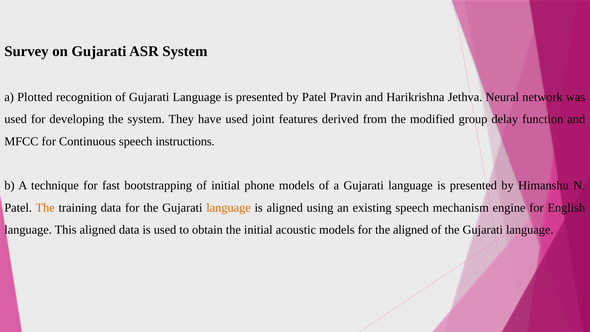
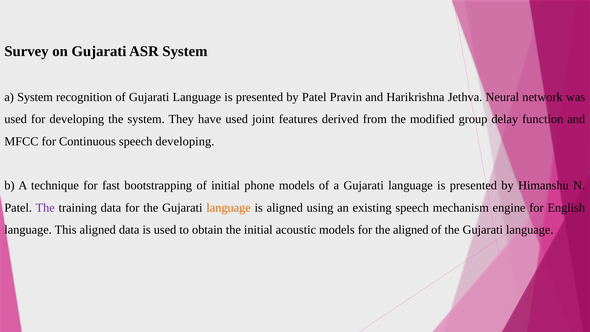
a Plotted: Plotted -> System (35, 97)
speech instructions: instructions -> developing (185, 141)
The colour: orange -> purple (45, 208)
